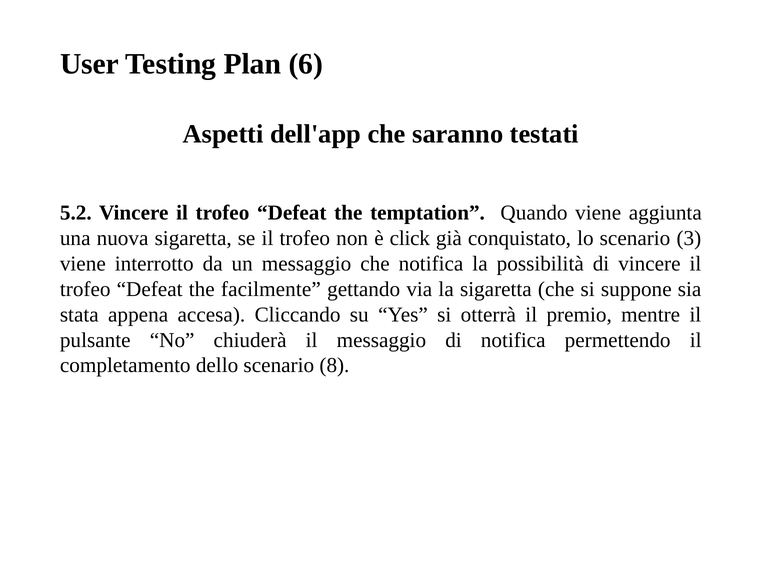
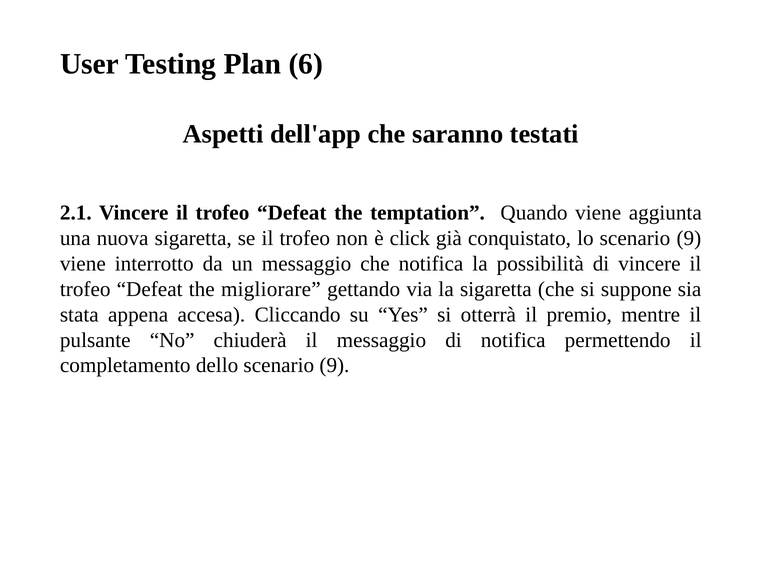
5.2: 5.2 -> 2.1 (76, 213)
lo scenario 3: 3 -> 9 (689, 239)
facilmente: facilmente -> migliorare (271, 290)
dello scenario 8: 8 -> 9 (334, 366)
